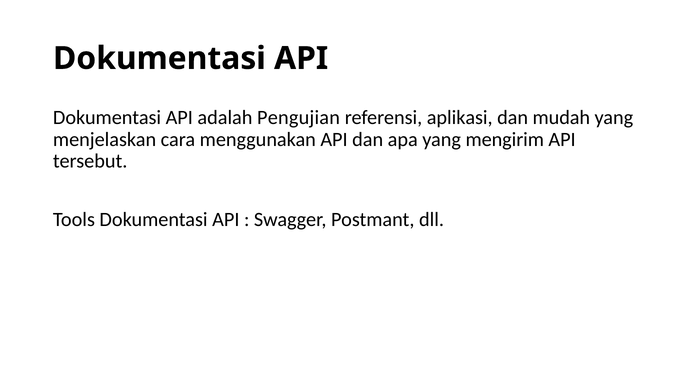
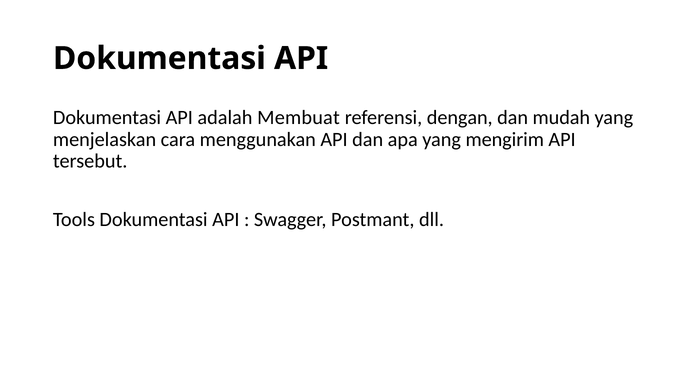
Pengujian: Pengujian -> Membuat (299, 117)
aplikasi: aplikasi -> dengan (460, 117)
